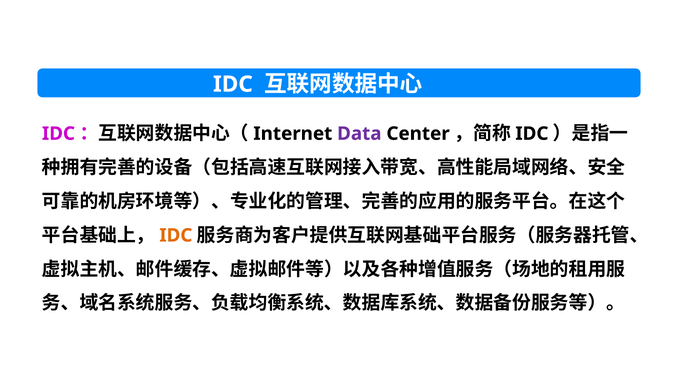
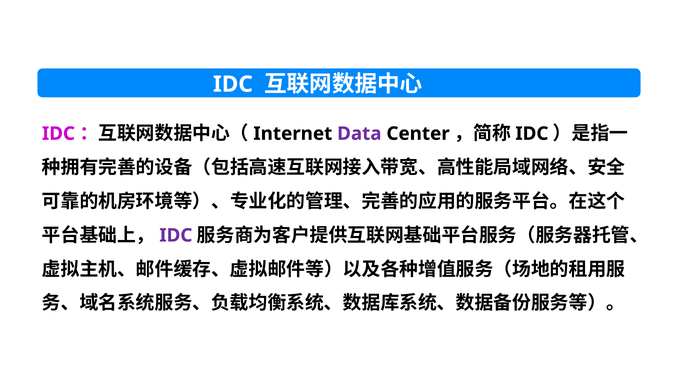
IDC colour: orange -> purple (176, 235)
